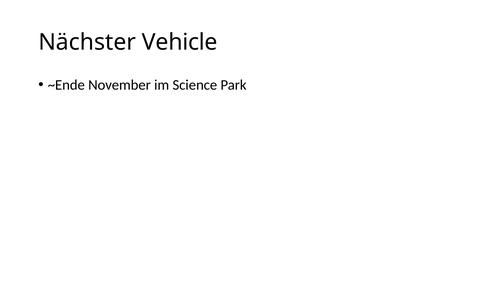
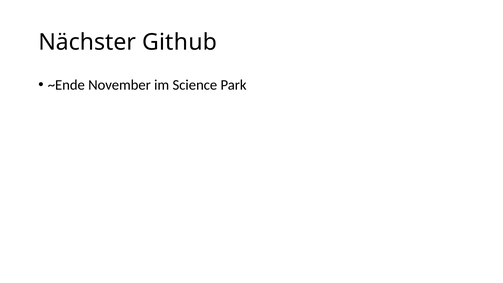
Vehicle: Vehicle -> Github (180, 42)
